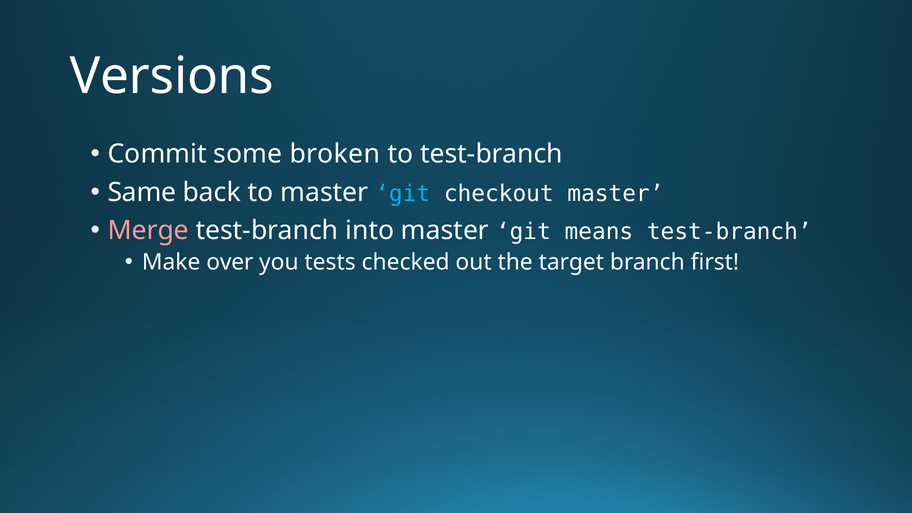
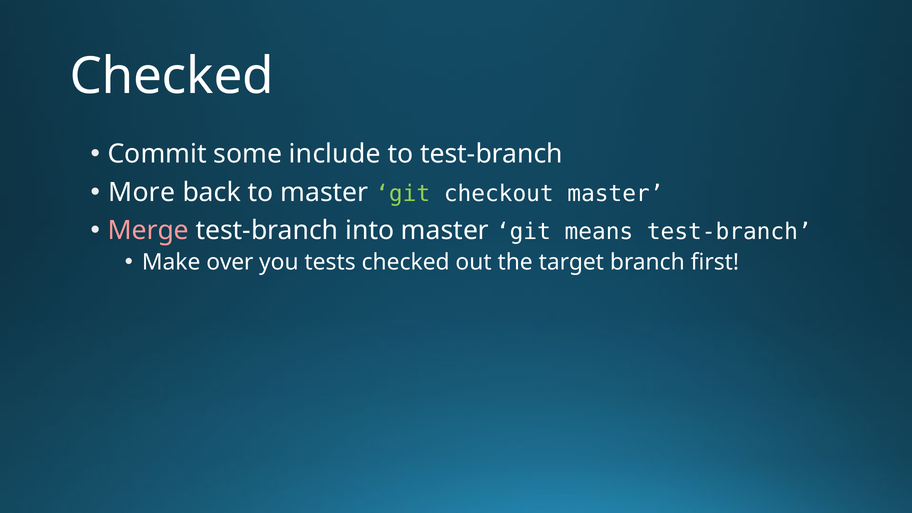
Versions: Versions -> Checked (172, 77)
broken: broken -> include (335, 154)
Same: Same -> More (142, 192)
git colour: light blue -> light green (403, 194)
